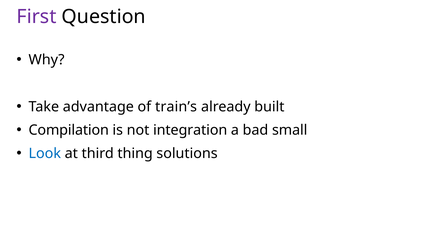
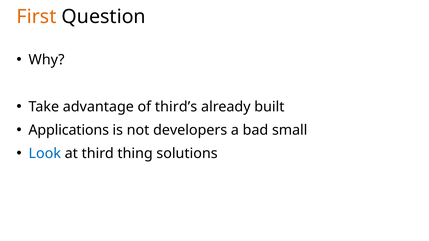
First colour: purple -> orange (37, 17)
train’s: train’s -> third’s (176, 107)
Compilation: Compilation -> Applications (69, 130)
integration: integration -> developers (190, 130)
